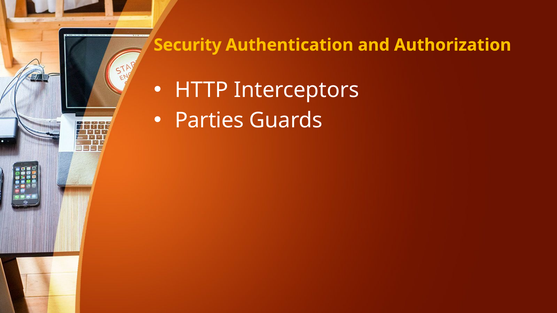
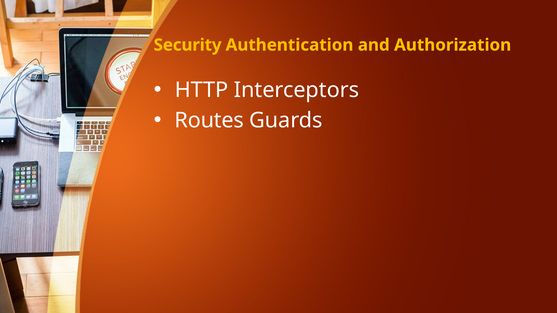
Parties: Parties -> Routes (209, 121)
